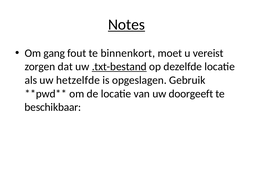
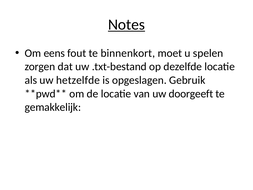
gang: gang -> eens (54, 53)
vereist: vereist -> spelen (208, 53)
.txt-bestand underline: present -> none (119, 67)
beschikbaar: beschikbaar -> gemakkelijk (53, 107)
